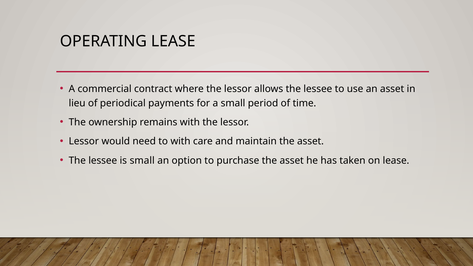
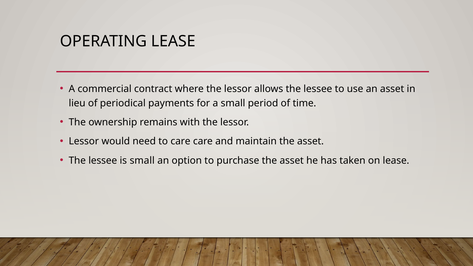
to with: with -> care (180, 141)
